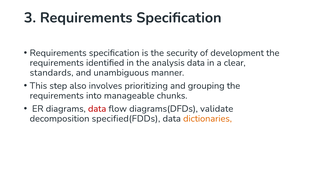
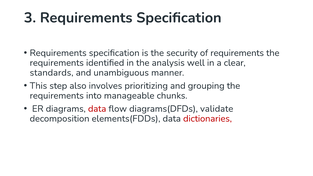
of development: development -> requirements (237, 53)
analysis data: data -> well (196, 63)
specified(FDDs: specified(FDDs -> elements(FDDs (126, 119)
dictionaries colour: orange -> red (208, 119)
